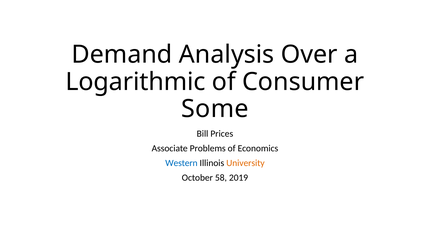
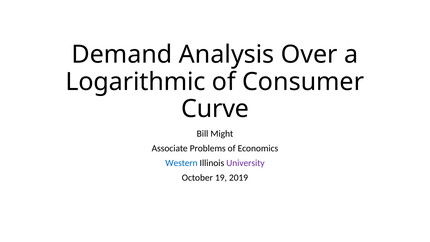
Some: Some -> Curve (215, 109)
Prices: Prices -> Might (222, 134)
University colour: orange -> purple (245, 163)
58: 58 -> 19 (221, 178)
